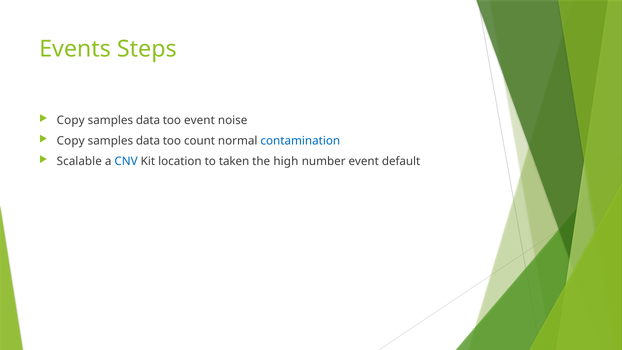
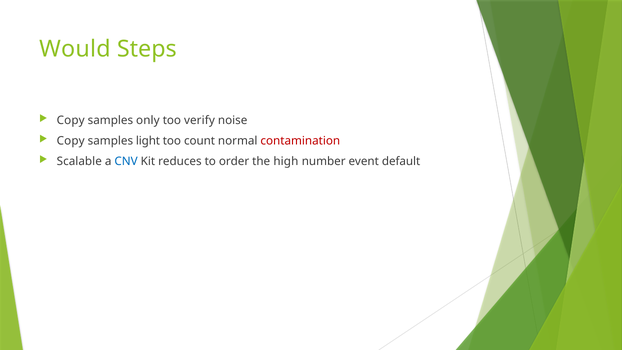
Events: Events -> Would (75, 49)
data: data -> only (148, 120)
too event: event -> verify (199, 120)
data: data -> light (148, 141)
contamination colour: blue -> red (300, 141)
location: location -> reduces (180, 161)
taken: taken -> order (234, 161)
